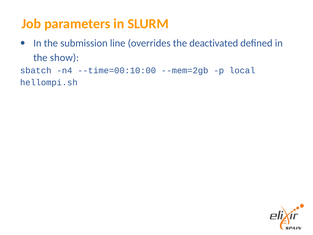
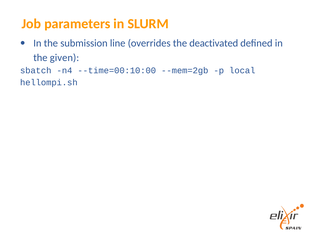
show: show -> given (64, 57)
